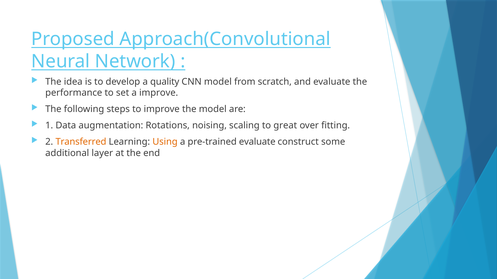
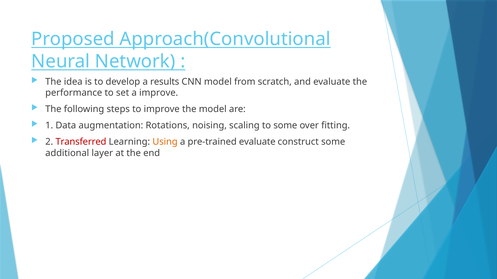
quality: quality -> results (165, 82)
to great: great -> some (285, 126)
Transferred colour: orange -> red (81, 142)
